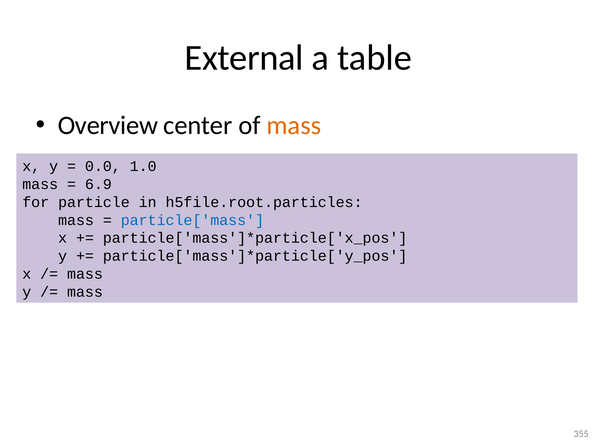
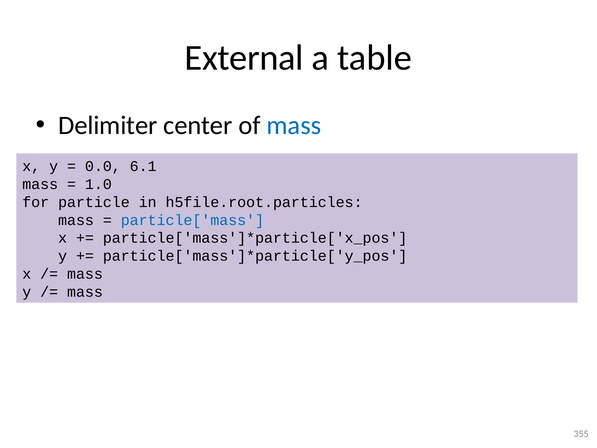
Overview: Overview -> Delimiter (108, 125)
mass colour: orange -> blue (294, 125)
1.0: 1.0 -> 6.1 (143, 166)
6.9: 6.9 -> 1.0 (98, 184)
